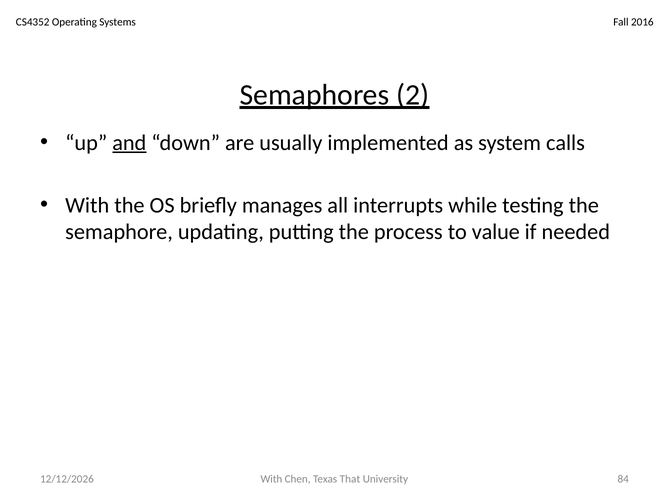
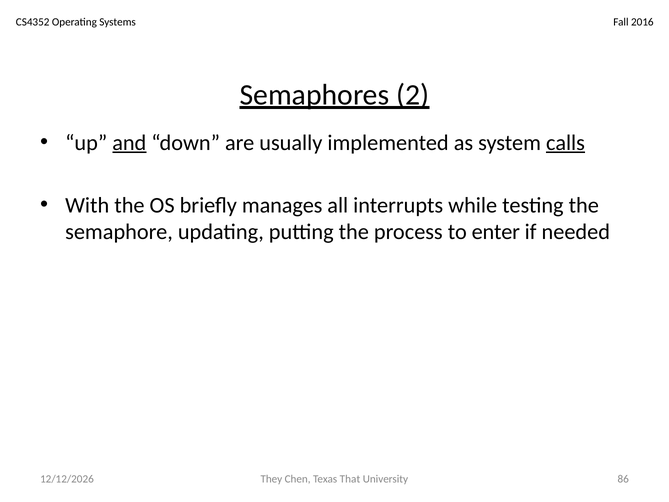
calls underline: none -> present (565, 143)
value: value -> enter (496, 232)
With: With -> They (271, 479)
84: 84 -> 86 (623, 479)
